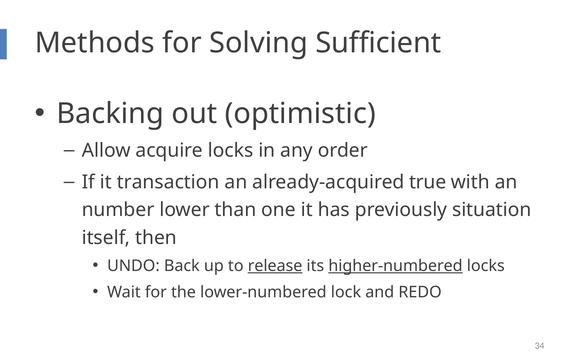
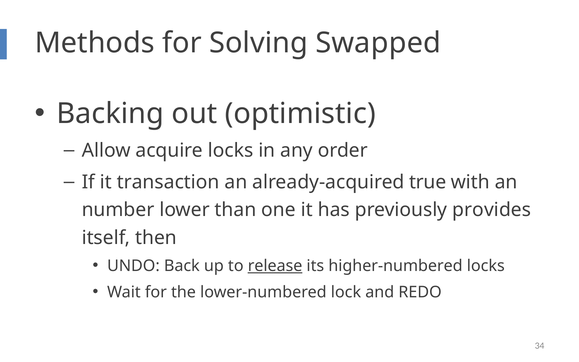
Sufficient: Sufficient -> Swapped (378, 43)
situation: situation -> provides (492, 210)
higher-numbered underline: present -> none (395, 266)
